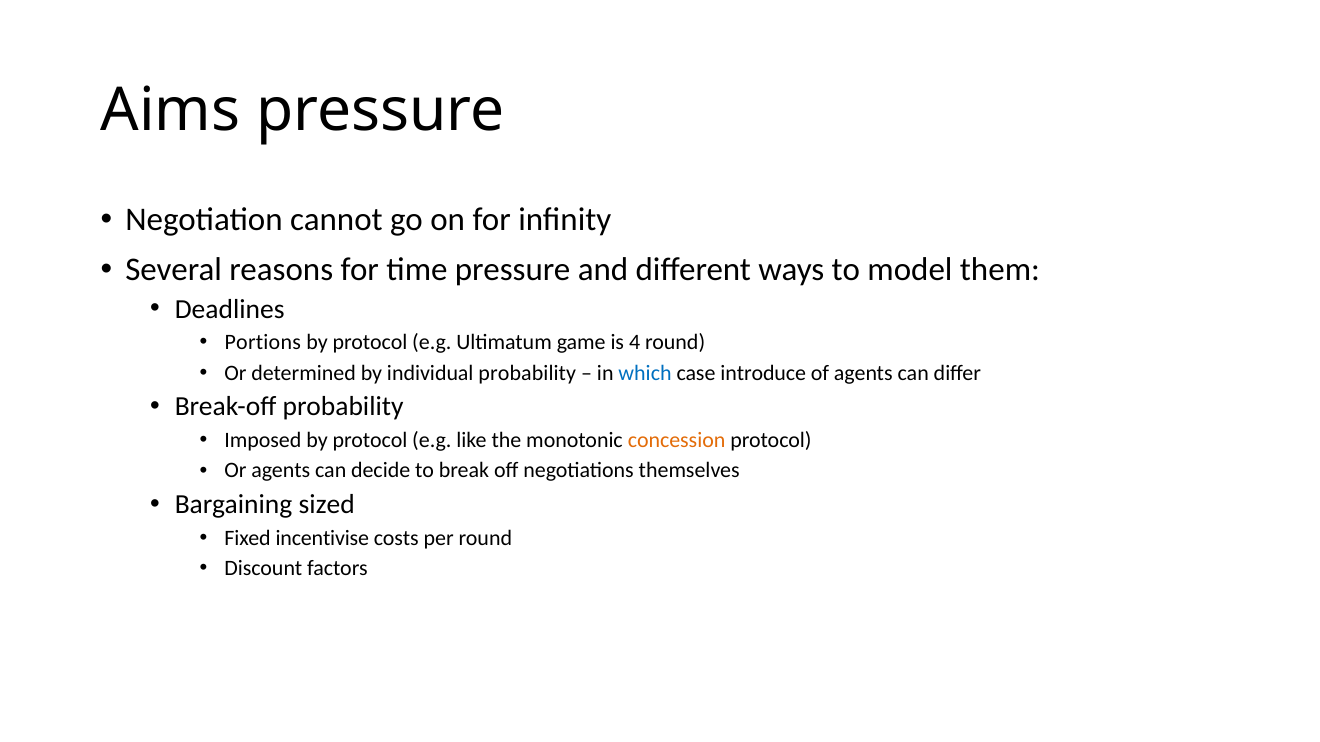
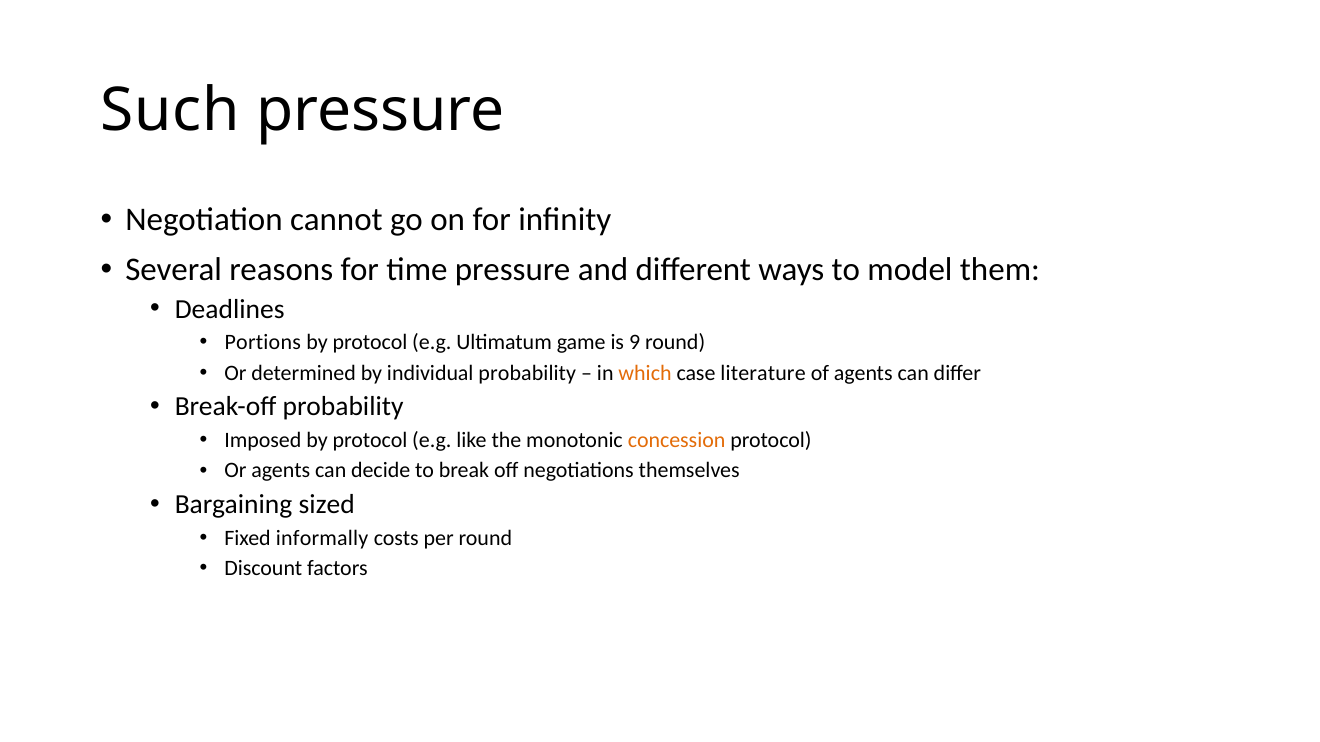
Aims: Aims -> Such (170, 111)
4: 4 -> 9 (635, 343)
which colour: blue -> orange (645, 373)
introduce: introduce -> literature (763, 373)
incentivise: incentivise -> informally (322, 538)
